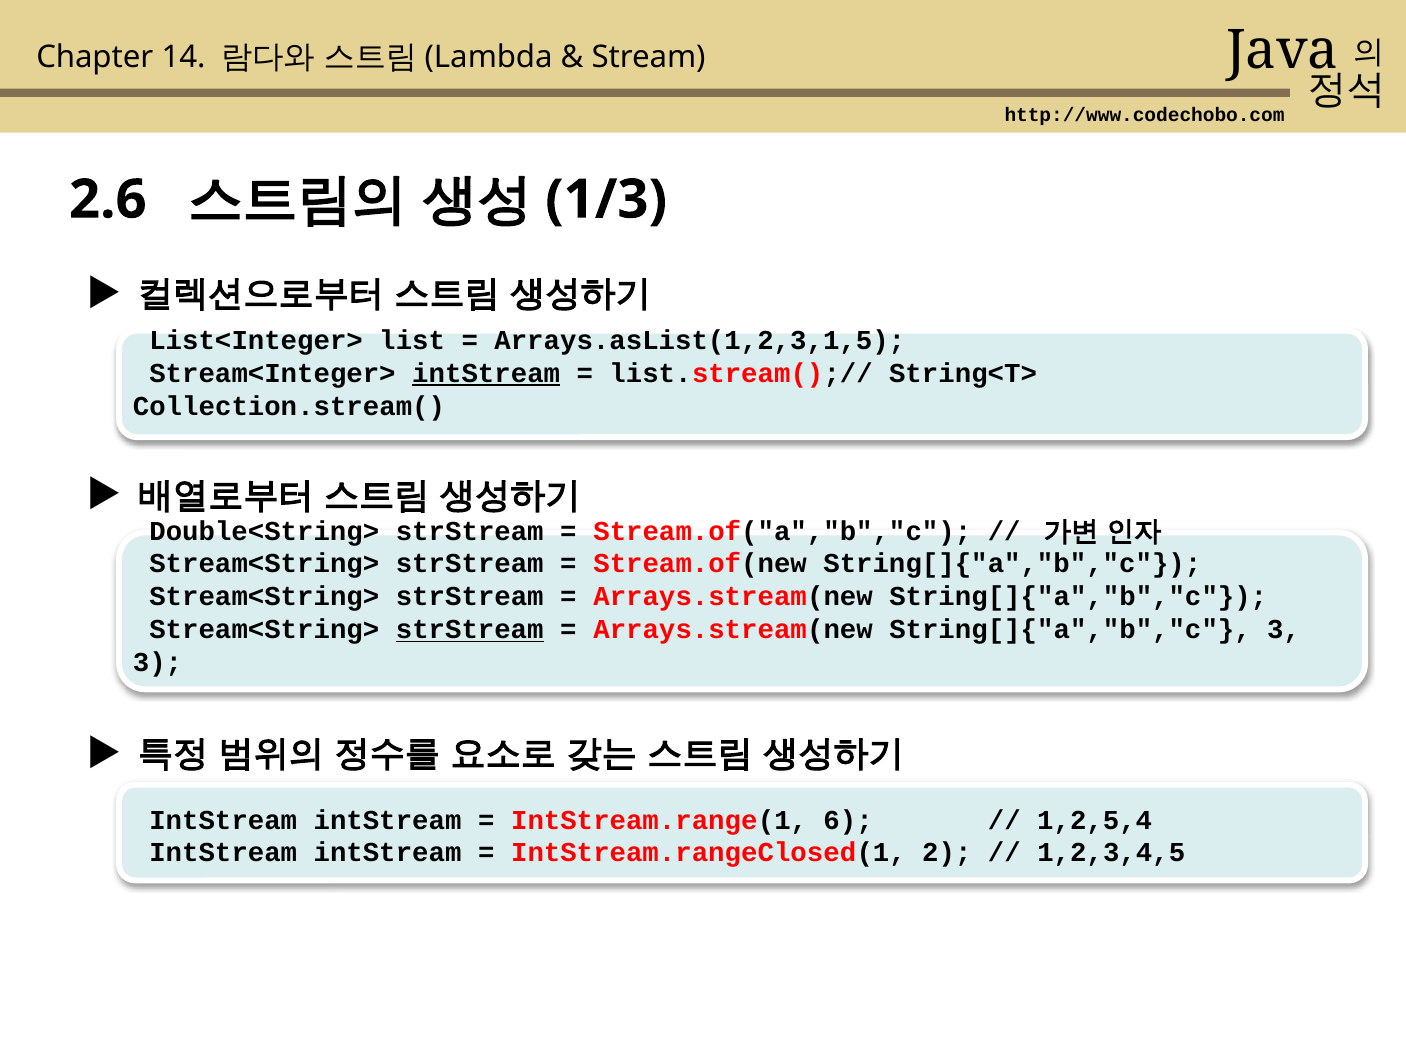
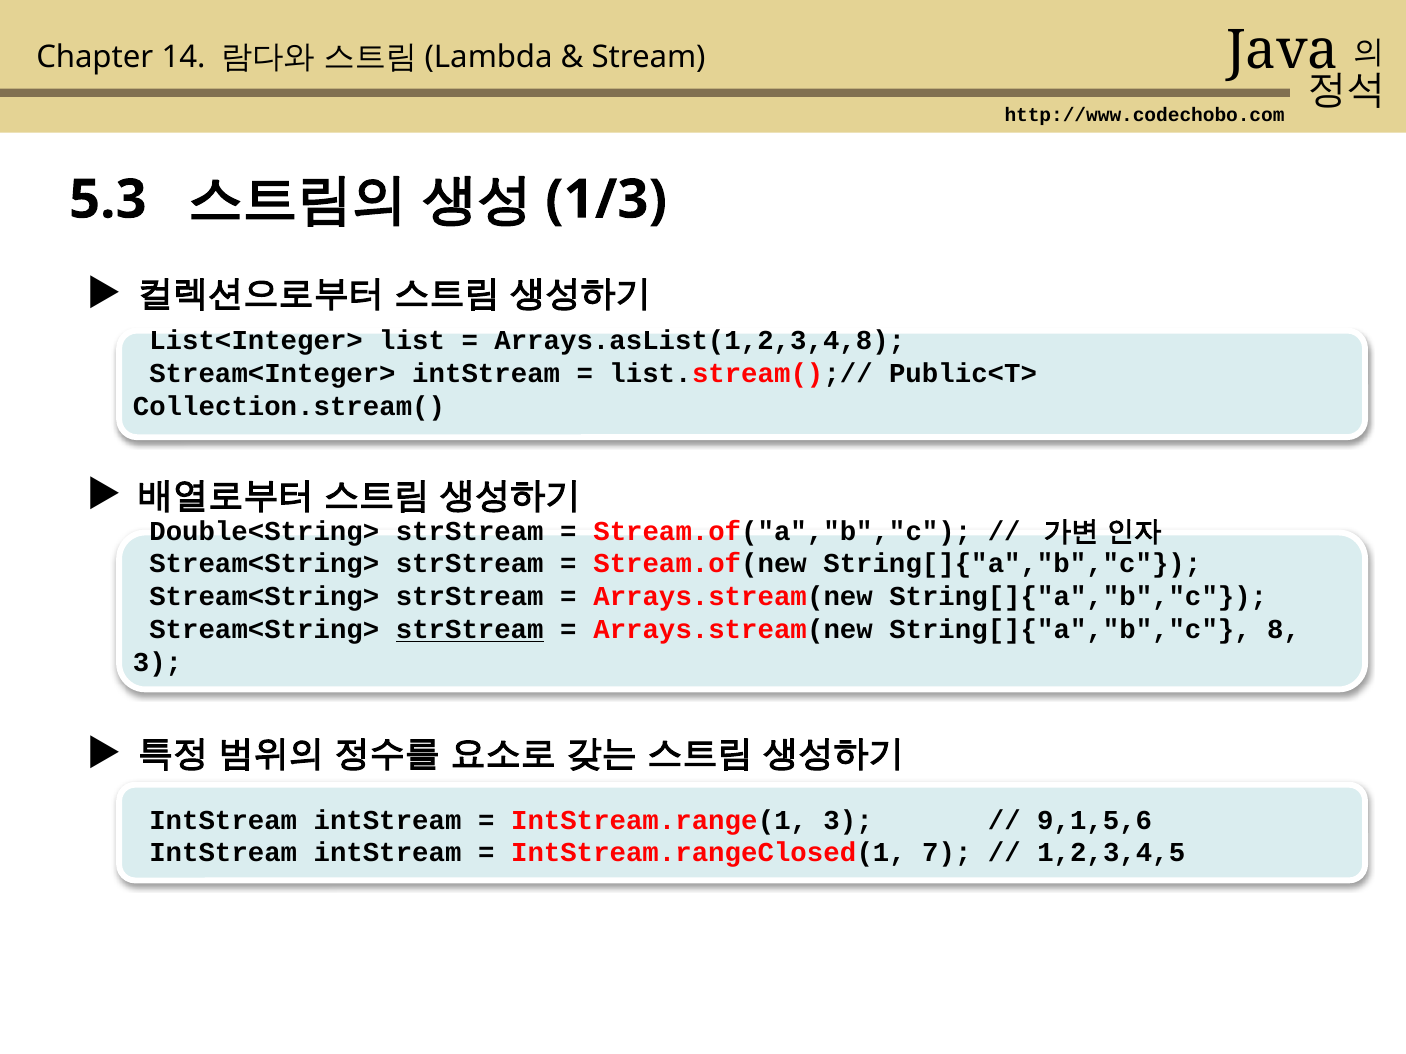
2.6: 2.6 -> 5.3 (108, 200)
Arrays.asList(1,2,3,1,5: Arrays.asList(1,2,3,1,5 -> Arrays.asList(1,2,3,4,8 (700, 341)
intStream underline: present -> none (486, 373)
String<T>: String<T> -> Public<T> (963, 373)
String[]{"a","b","c 3: 3 -> 8 (1284, 630)
IntStream.range(1 6: 6 -> 3 (848, 820)
1,2,5,4: 1,2,5,4 -> 9,1,5,6 (1095, 820)
2: 2 -> 7 (947, 853)
